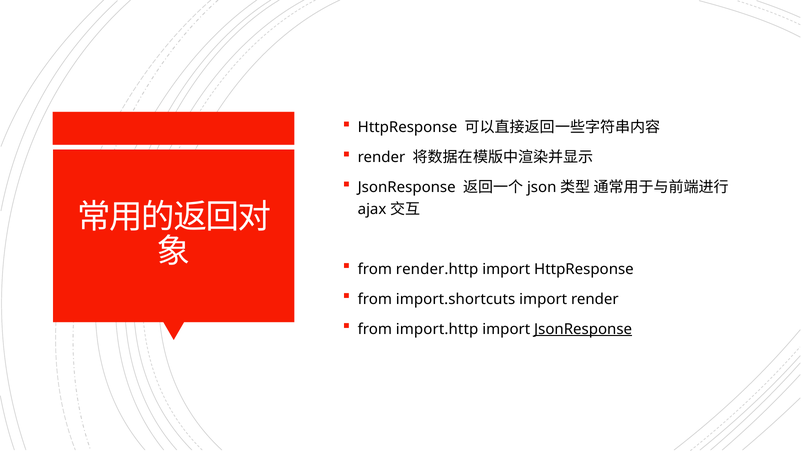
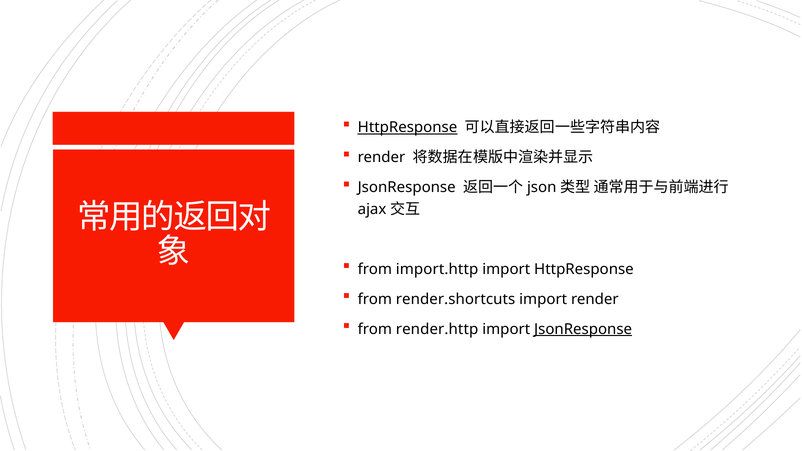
HttpResponse underline: none -> present (408, 127)
render.http: render.http -> import.http (437, 269)
import.shortcuts: import.shortcuts -> render.shortcuts (456, 299)
import.http: import.http -> render.http (437, 329)
